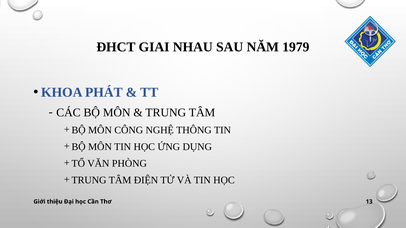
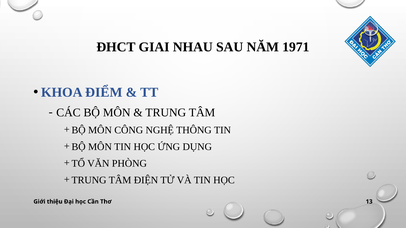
1979: 1979 -> 1971 (296, 47)
PHÁT: PHÁT -> ĐIỂM (104, 93)
